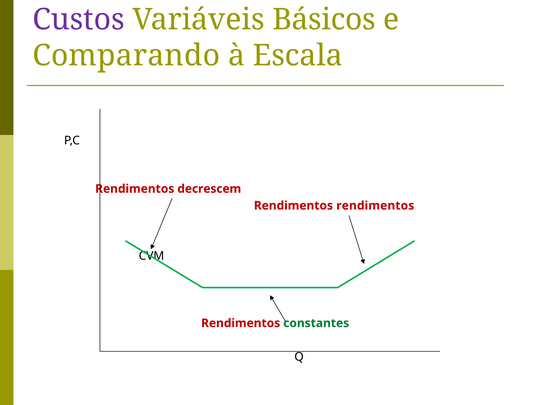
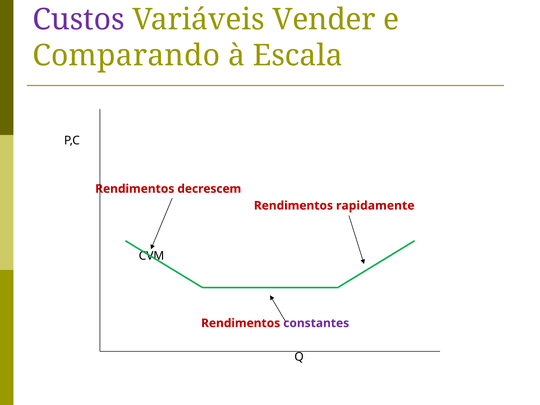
Básicos: Básicos -> Vender (324, 20)
Rendimentos rendimentos: rendimentos -> rapidamente (375, 206)
constantes colour: green -> purple (316, 323)
